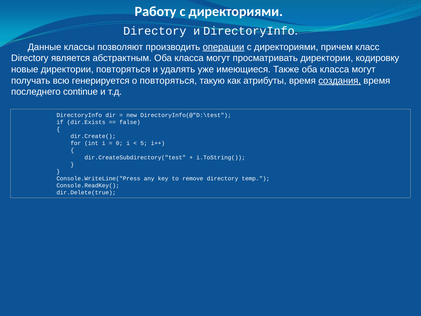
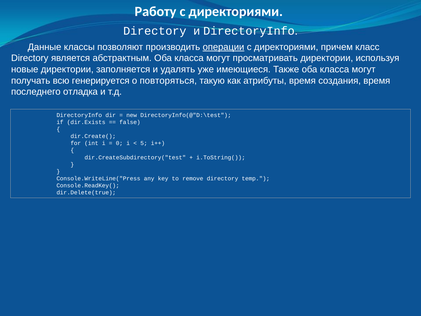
кодировку: кодировку -> используя (377, 58)
директории повторяться: повторяться -> заполняется (123, 69)
создания underline: present -> none (340, 81)
continue: continue -> отладка (80, 92)
